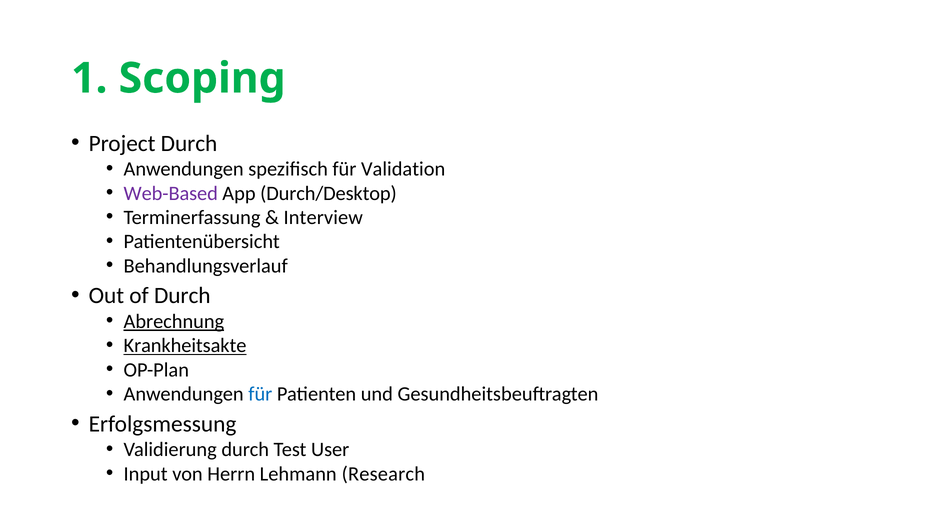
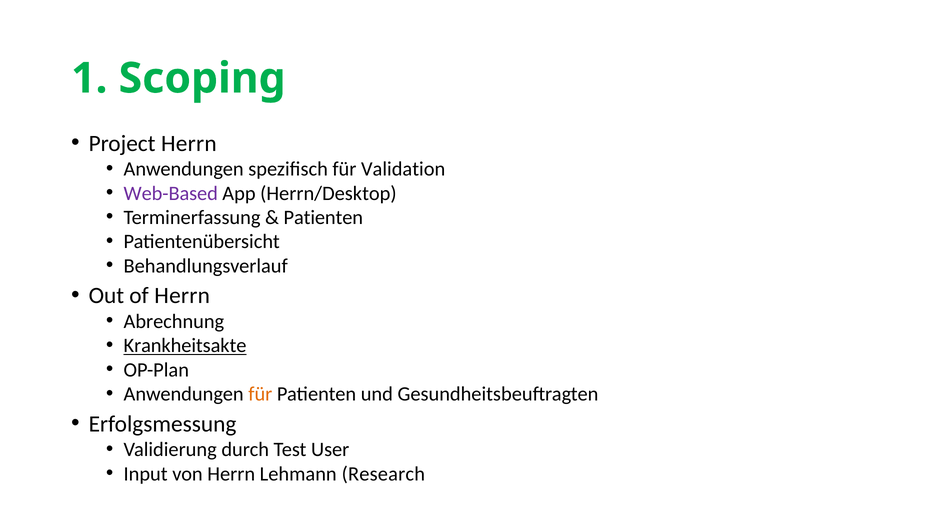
Project Durch: Durch -> Herrn (189, 143)
Durch/Desktop: Durch/Desktop -> Herrn/Desktop (328, 193)
Interview: Interview -> Patienten (323, 217)
of Durch: Durch -> Herrn (182, 296)
Abrechnung underline: present -> none (174, 321)
für colour: blue -> orange (260, 394)
